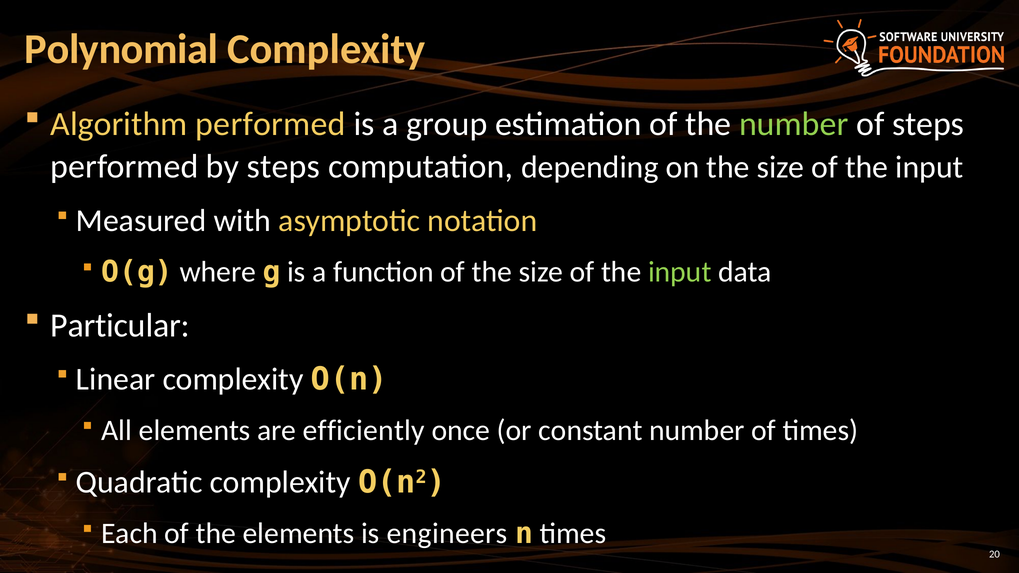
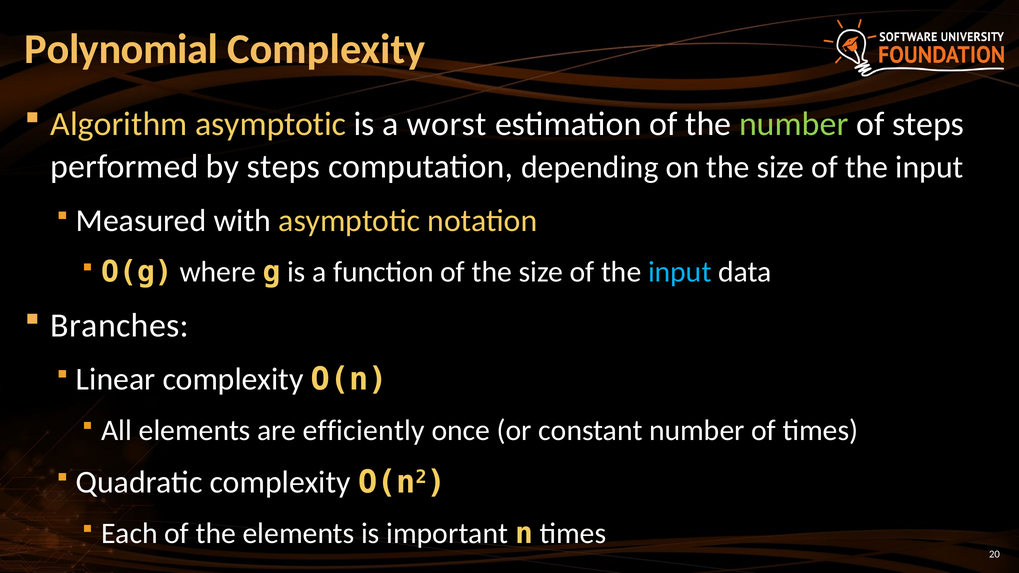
Algorithm performed: performed -> asymptotic (271, 124)
group: group -> worst (447, 124)
input colour: light green -> light blue (680, 272)
Particular: Particular -> Branches (120, 326)
engineers: engineers -> important (447, 534)
